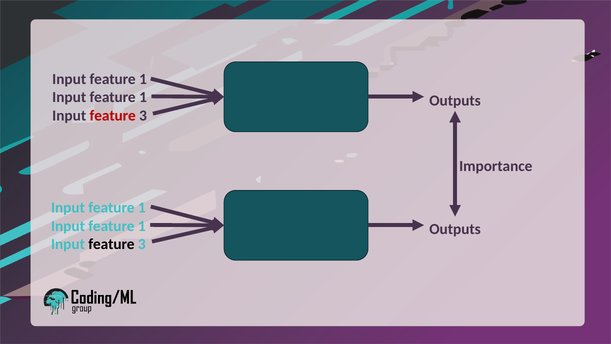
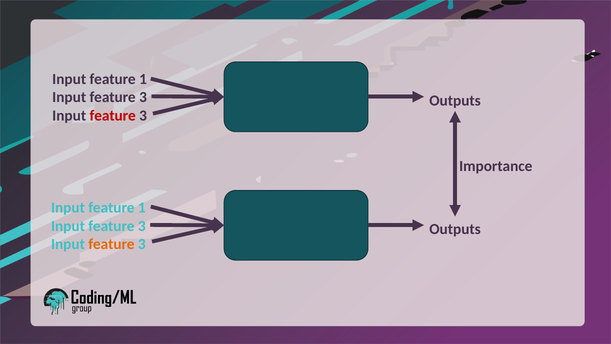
1: 1 -> 3 (143, 97)
1: 1 -> 3 (142, 226)
feature colour: black -> orange (111, 244)
